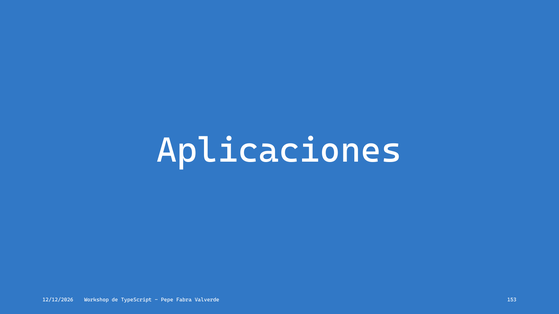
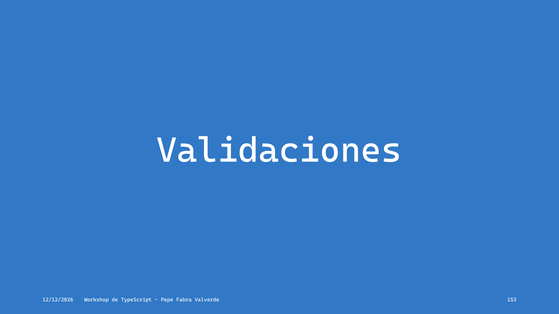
Aplicaciones: Aplicaciones -> Validaciones (279, 150)
